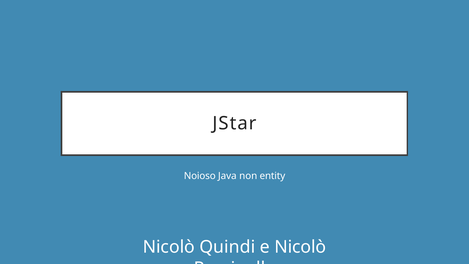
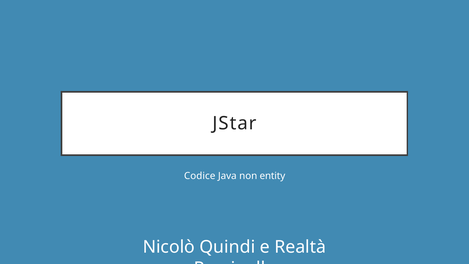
Noioso: Noioso -> Codice (200, 176)
e Nicolò: Nicolò -> Realtà (300, 247)
